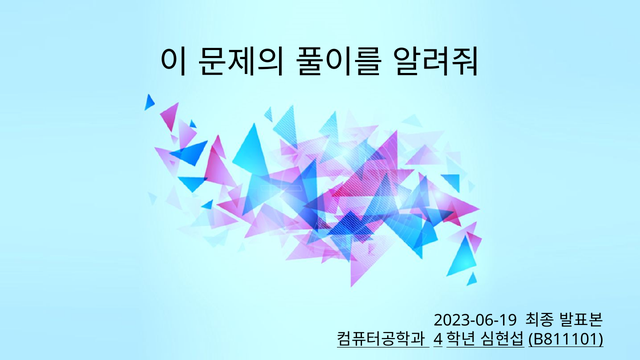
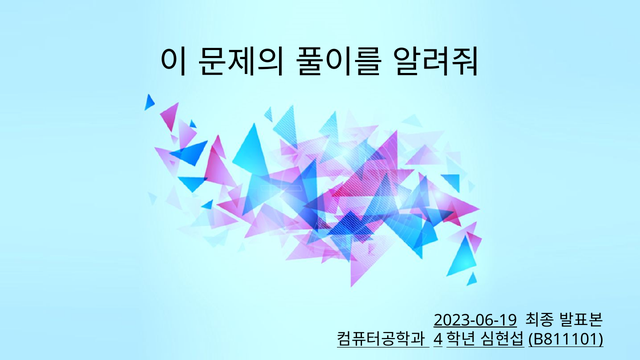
2023-06-19 underline: none -> present (475, 320)
